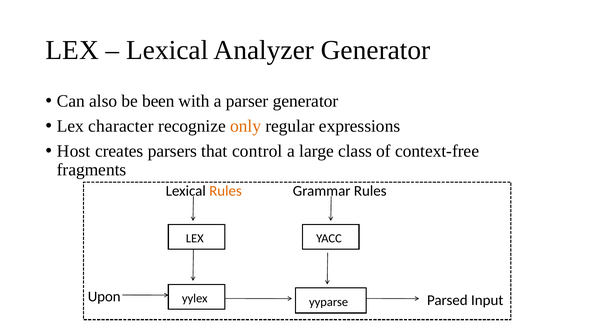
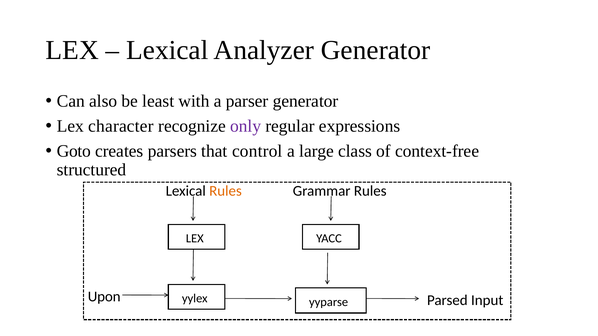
been: been -> least (158, 101)
only colour: orange -> purple (246, 126)
Host: Host -> Goto (74, 151)
fragments: fragments -> structured (92, 170)
